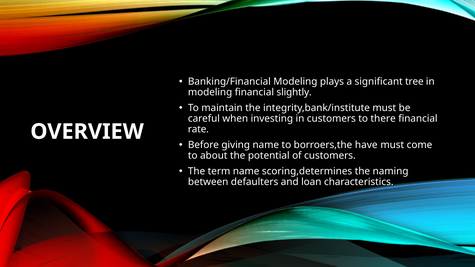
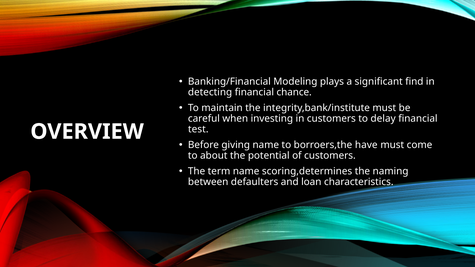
tree: tree -> find (414, 82)
modeling: modeling -> detecting (210, 92)
slightly: slightly -> chance (294, 92)
there: there -> delay (383, 119)
rate: rate -> test (198, 129)
